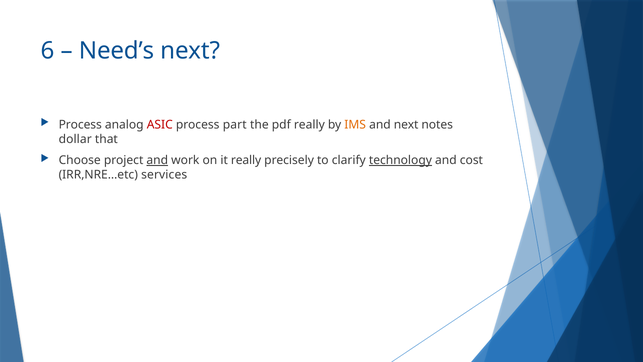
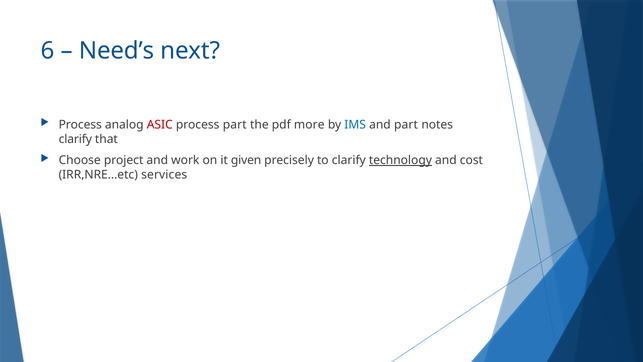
pdf really: really -> more (309, 124)
IMS colour: orange -> blue (355, 124)
and next: next -> part (406, 124)
dollar: dollar -> clarify (75, 139)
and underline: present -> none (157, 160)
it really: really -> given (246, 160)
